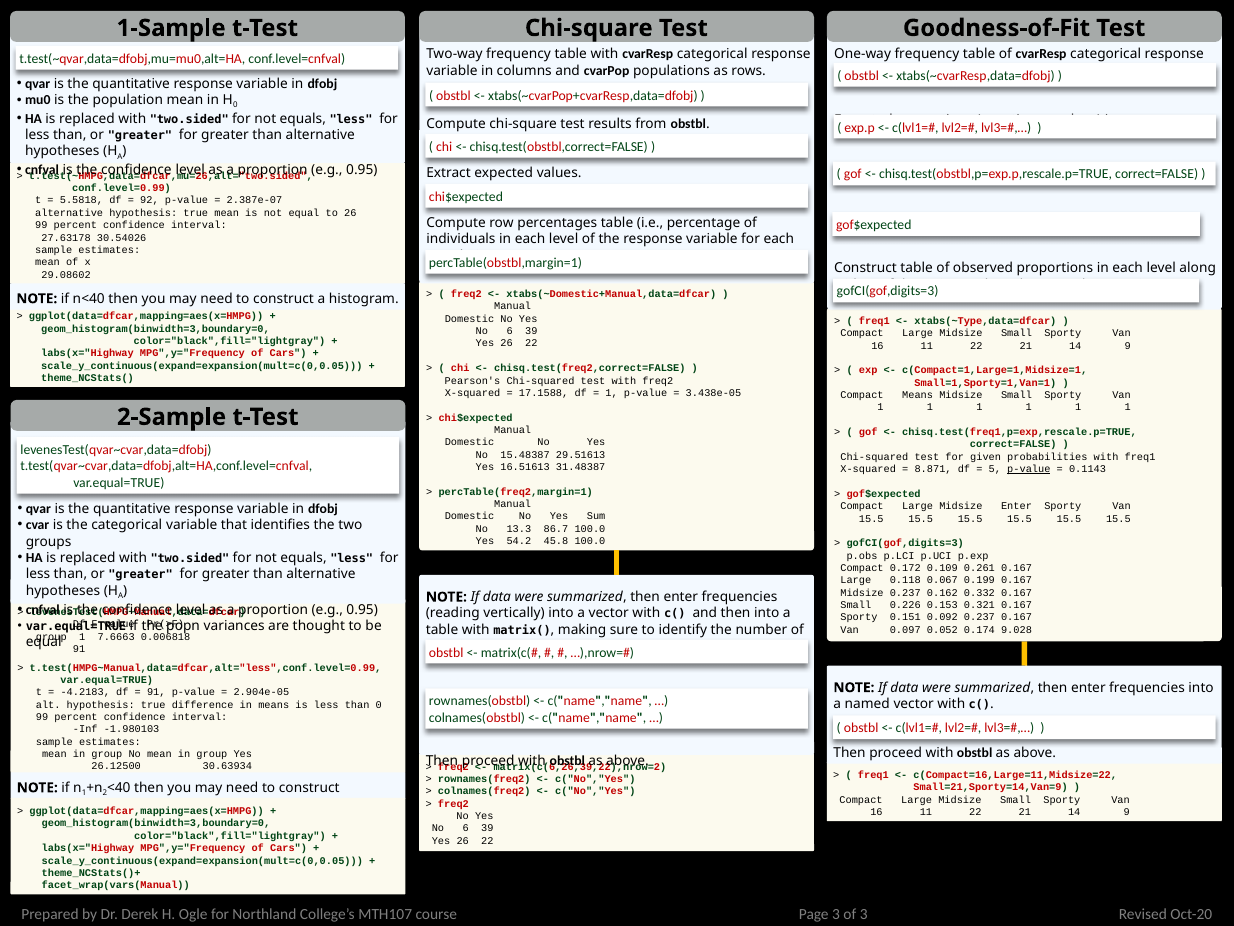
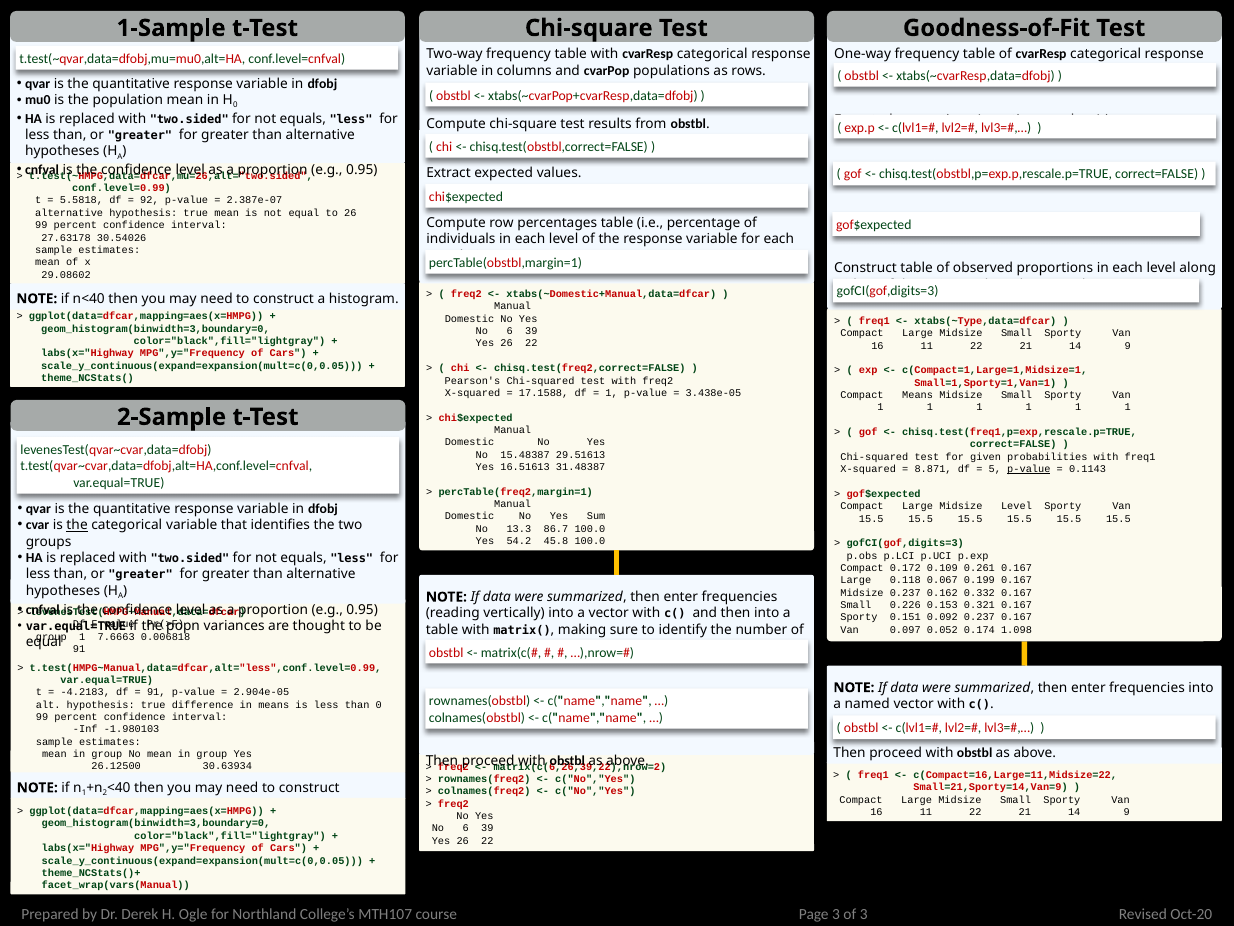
Midsize Enter: Enter -> Level (1016, 506)
the underline: none -> present (77, 525)
9.028: 9.028 -> 1.098 (1016, 629)
